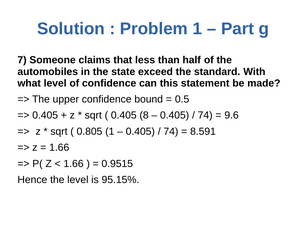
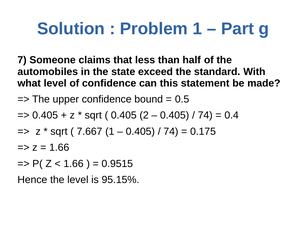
8: 8 -> 2 (144, 115)
9.6: 9.6 -> 0.4 (232, 115)
0.805: 0.805 -> 7.667 (89, 131)
8.591: 8.591 -> 0.175 (203, 131)
